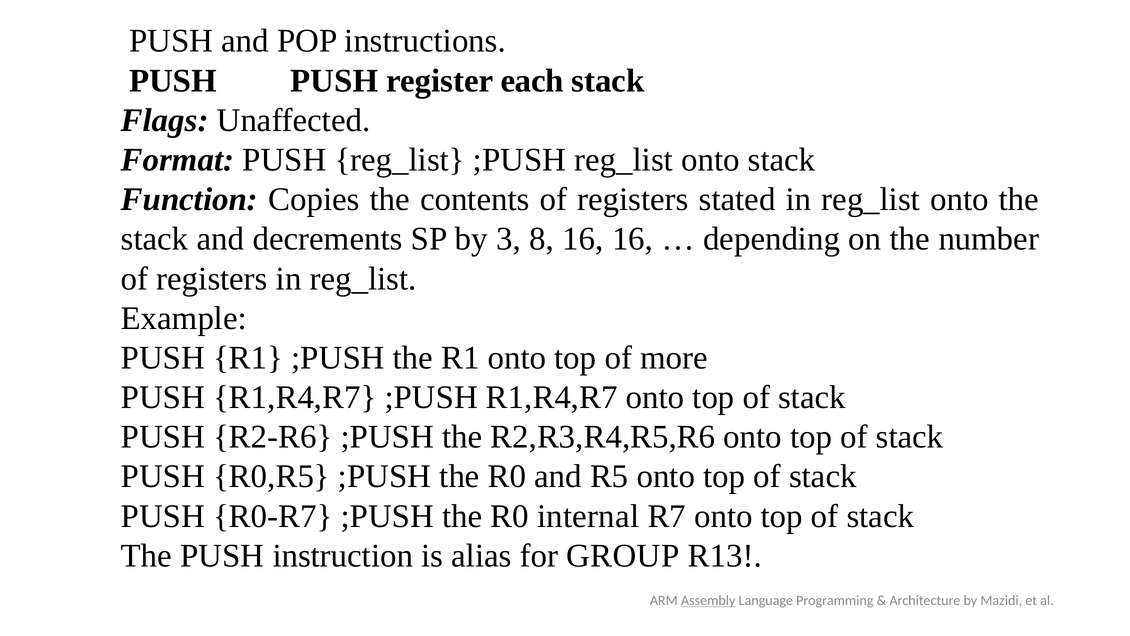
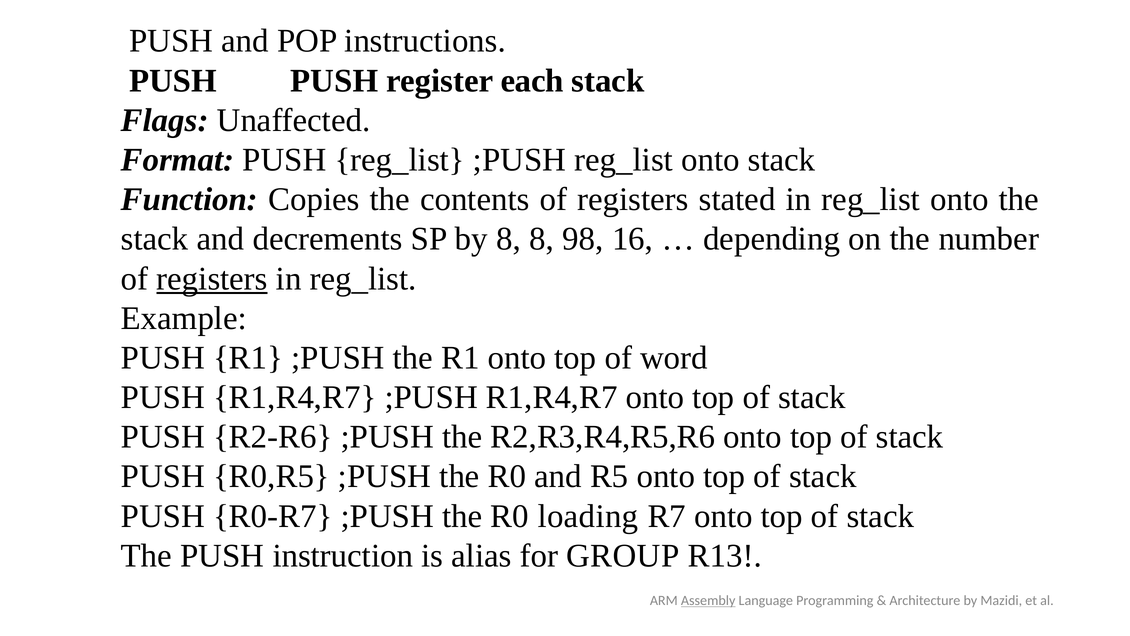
by 3: 3 -> 8 (509, 239)
8 16: 16 -> 98 (583, 239)
registers underline: none -> present (212, 278)
more: more -> word (674, 358)
internal: internal -> loading (588, 516)
